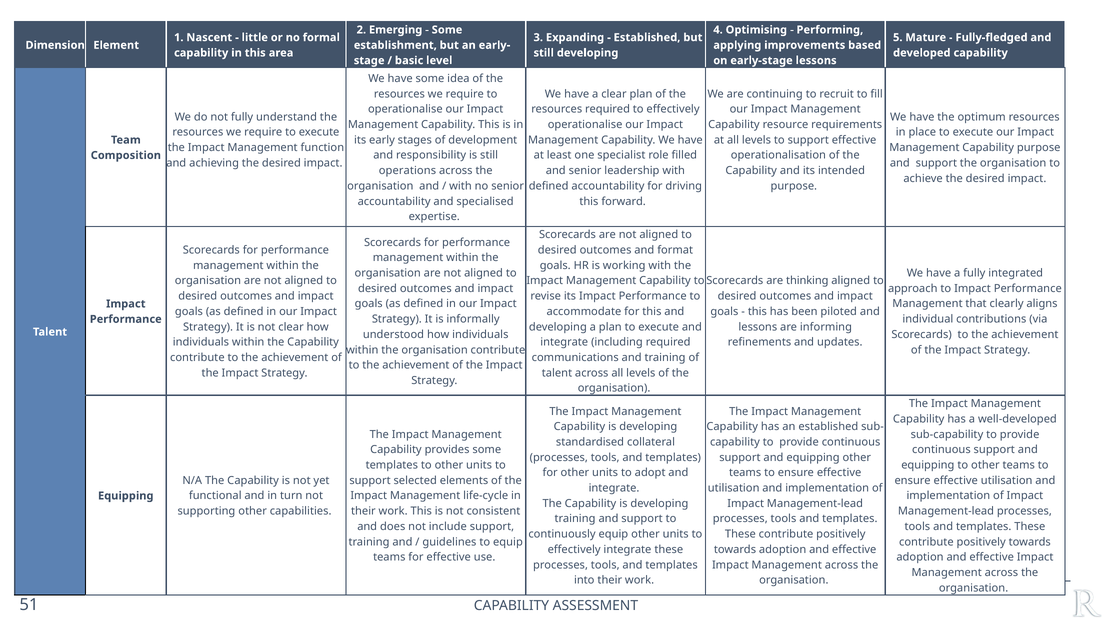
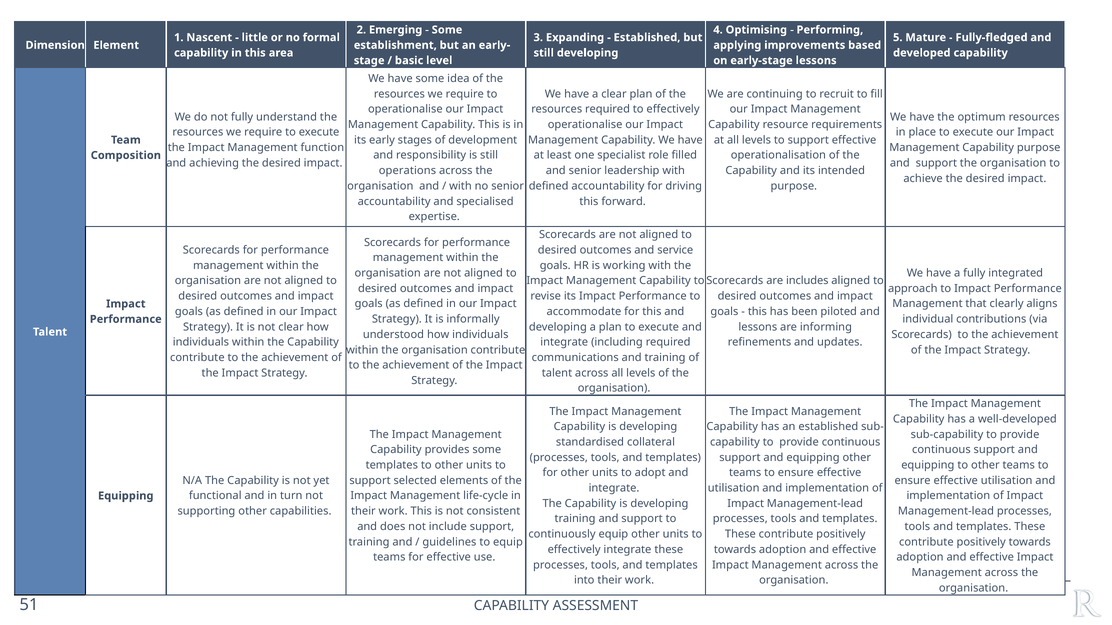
format: format -> service (675, 250)
thinking: thinking -> includes (807, 281)
